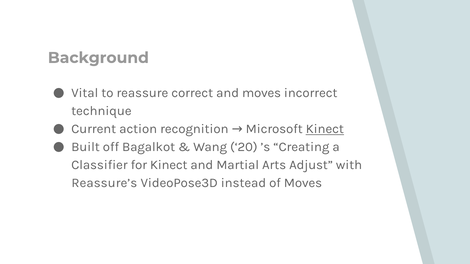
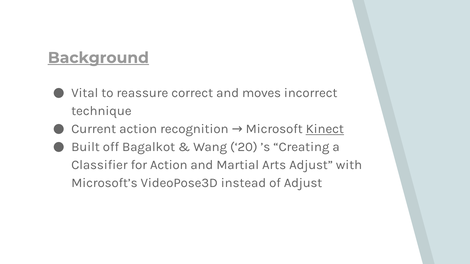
Background underline: none -> present (98, 58)
for Kinect: Kinect -> Action (169, 165)
Reassure’s: Reassure’s -> Microsoft’s (104, 183)
of Moves: Moves -> Adjust (303, 183)
